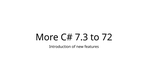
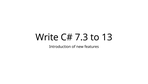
More: More -> Write (47, 37)
72: 72 -> 13 (107, 37)
